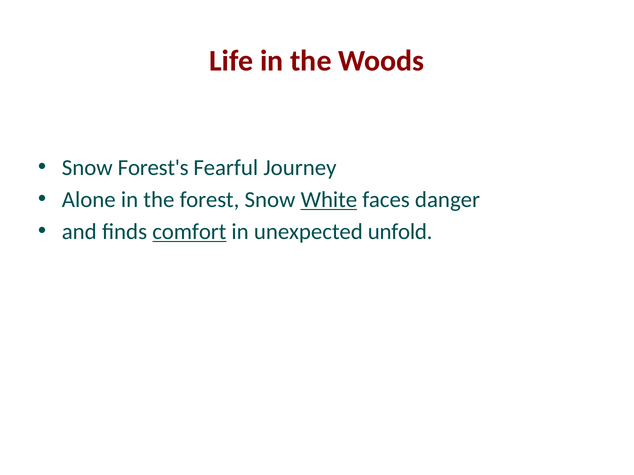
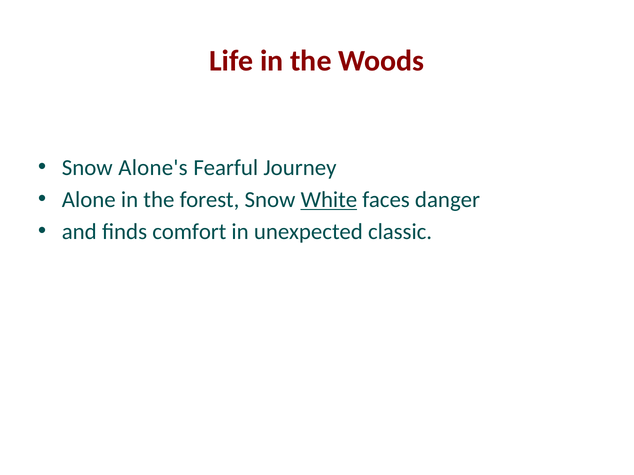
Forest's: Forest's -> Alone's (153, 168)
comfort underline: present -> none (189, 232)
unfold: unfold -> classic (400, 232)
